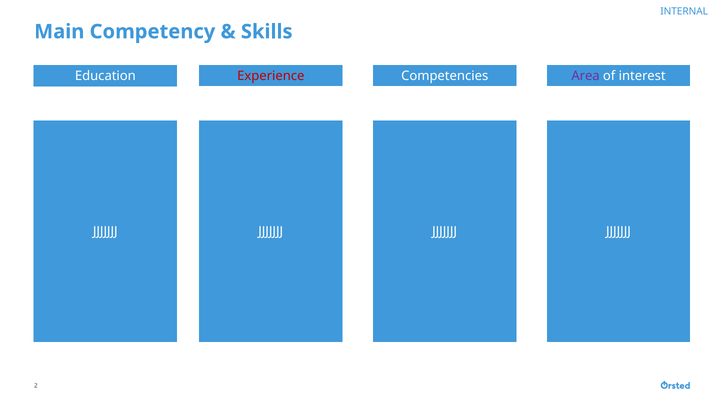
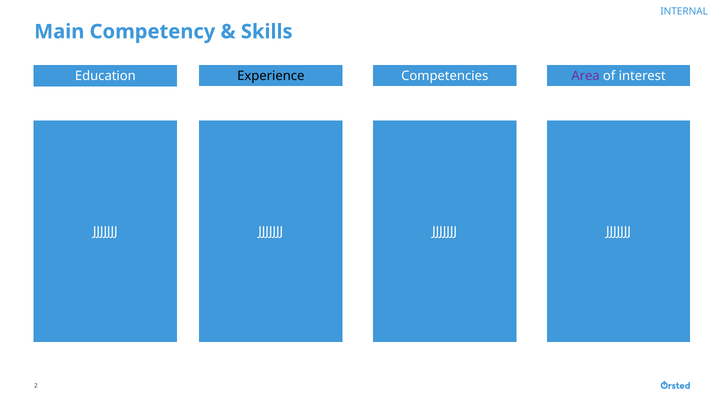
Experience colour: red -> black (271, 76)
